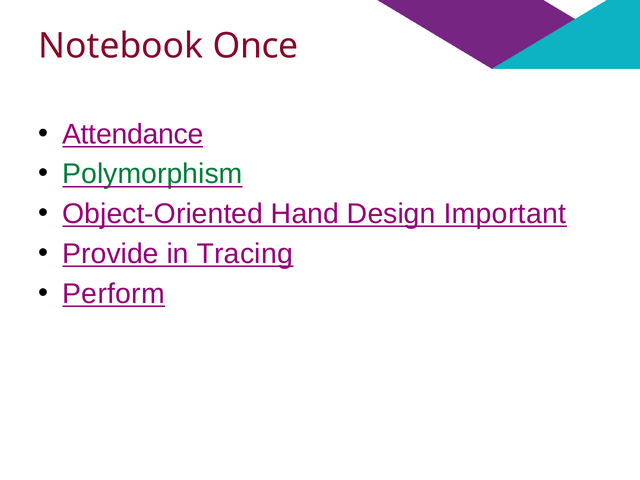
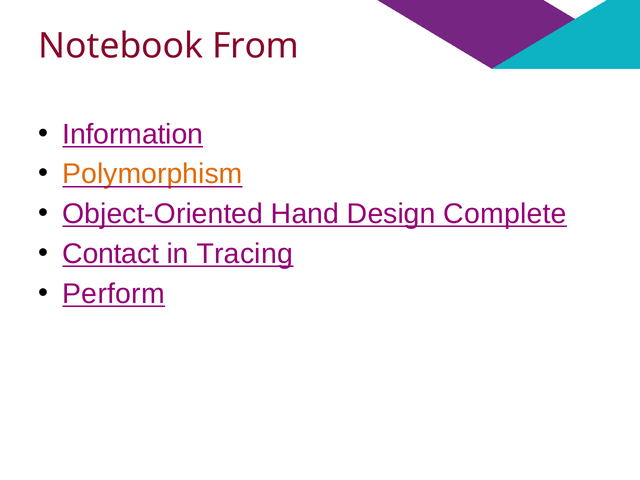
Once: Once -> From (256, 46)
Attendance: Attendance -> Information (133, 134)
Polymorphism colour: green -> orange (152, 174)
Important: Important -> Complete (505, 214)
Provide: Provide -> Contact (111, 254)
